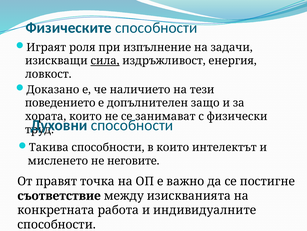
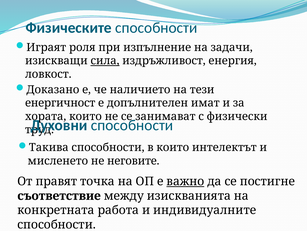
поведението: поведението -> енергичност (60, 103)
защо: защо -> имат (205, 103)
важно underline: none -> present (185, 181)
